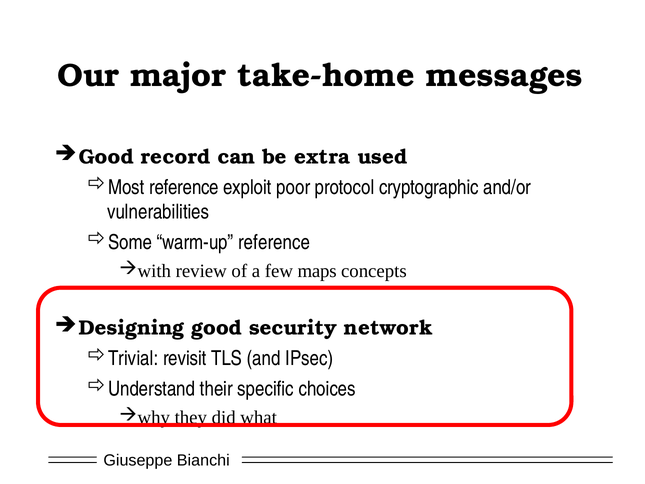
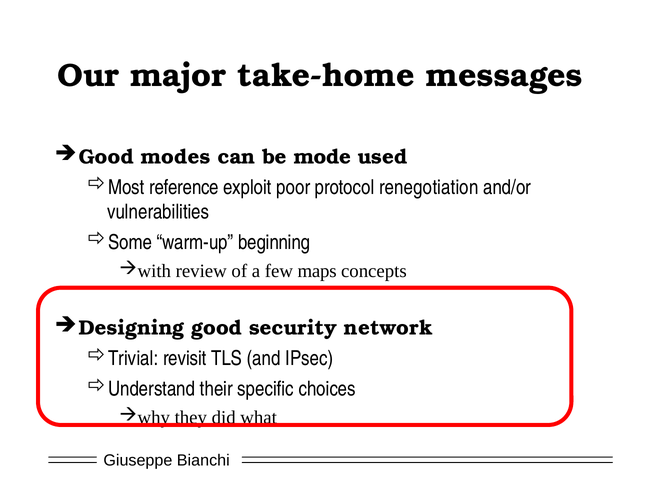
record: record -> modes (176, 157)
extra: extra -> mode (322, 157)
cryptographic: cryptographic -> renegotiation (429, 187)
warm-up reference: reference -> beginning (274, 242)
